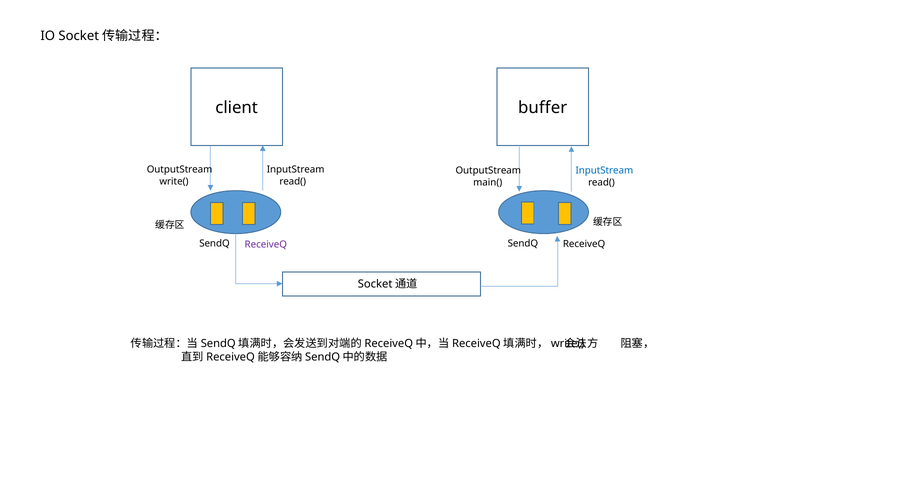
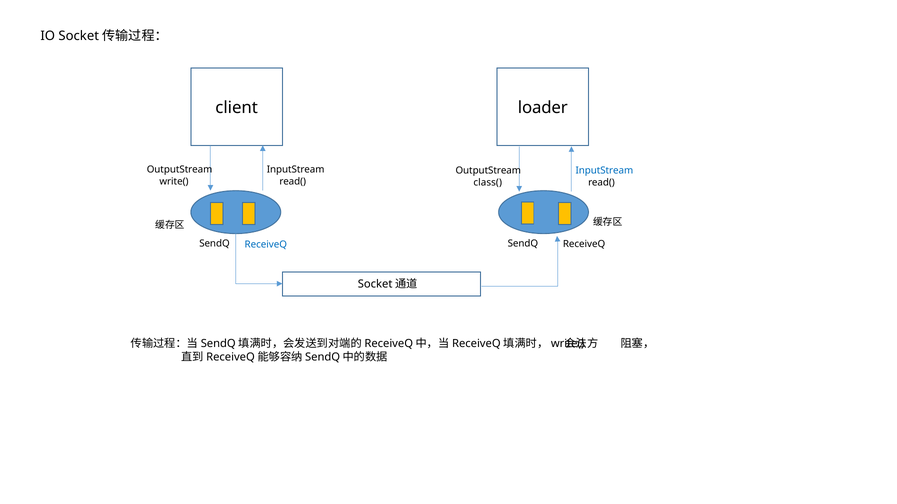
buffer: buffer -> loader (543, 108)
main(: main( -> class( (488, 183)
ReceiveQ colour: purple -> blue (266, 245)
